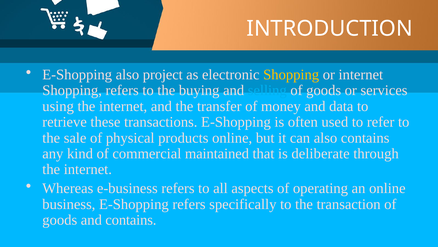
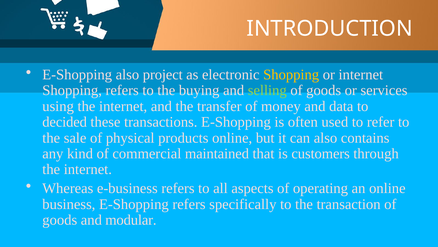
selling colour: light blue -> light green (267, 90)
retrieve: retrieve -> decided (65, 122)
deliberate: deliberate -> customers (321, 153)
and contains: contains -> modular (131, 219)
